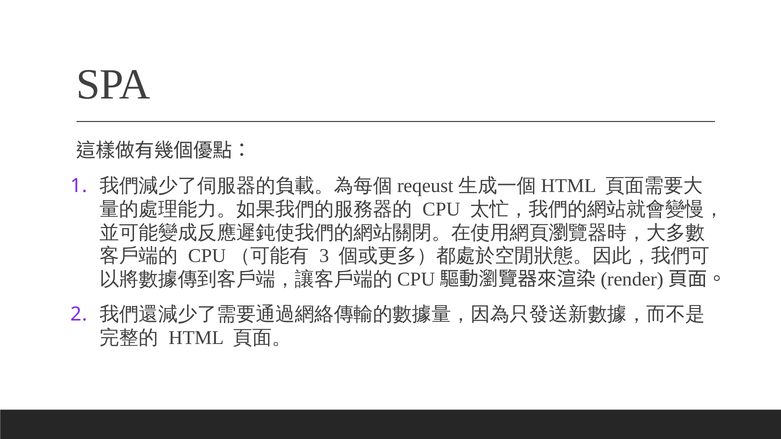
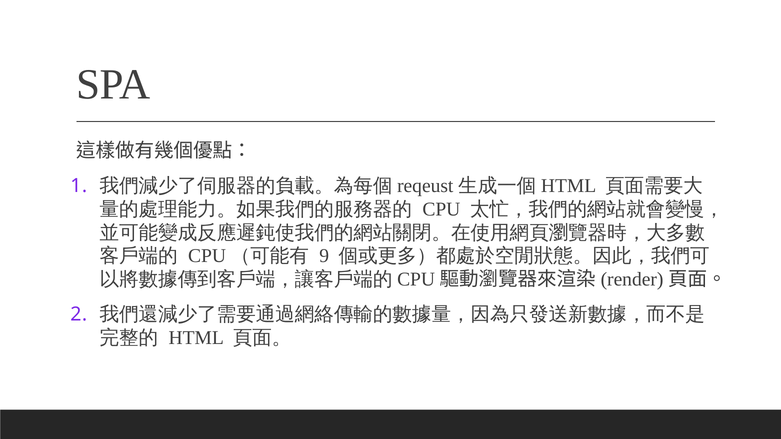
3: 3 -> 9 (324, 256)
